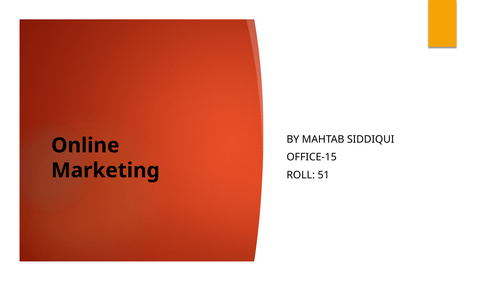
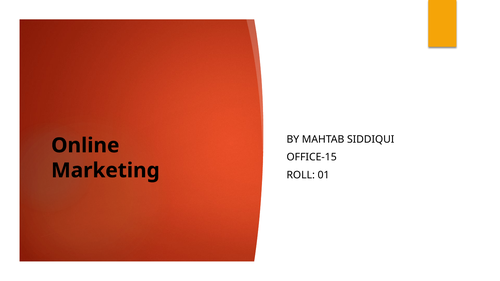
51: 51 -> 01 (324, 175)
